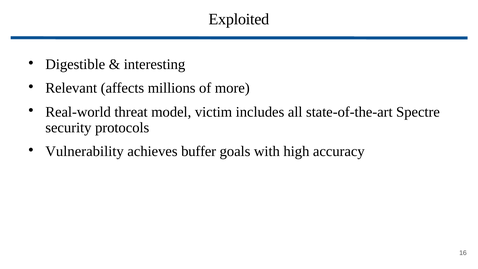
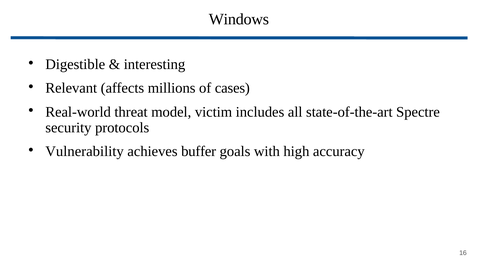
Exploited: Exploited -> Windows (239, 19)
more: more -> cases (232, 88)
